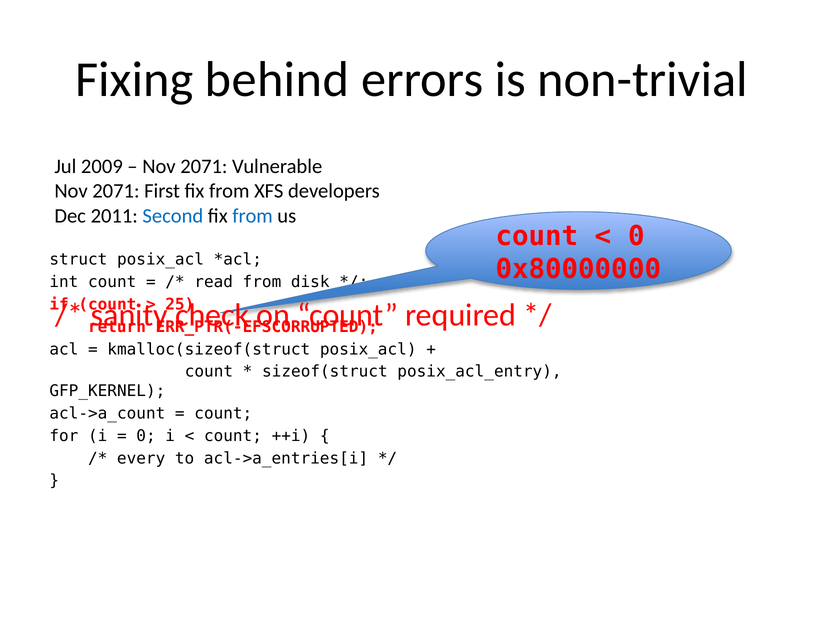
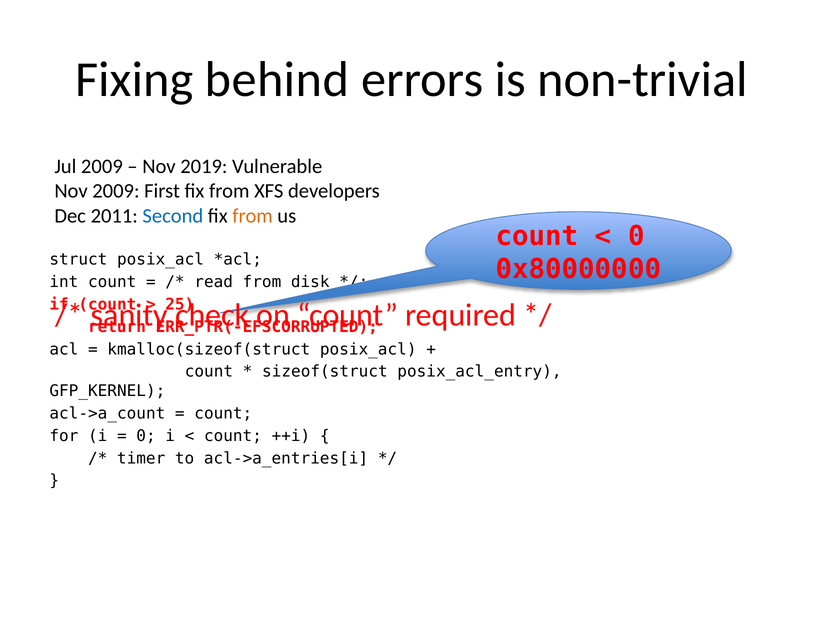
2071: 2071 -> 2019 (204, 166)
2071: 2071 -> 2009 (116, 191)
from colour: blue -> orange (253, 216)
every: every -> timer (141, 458)
